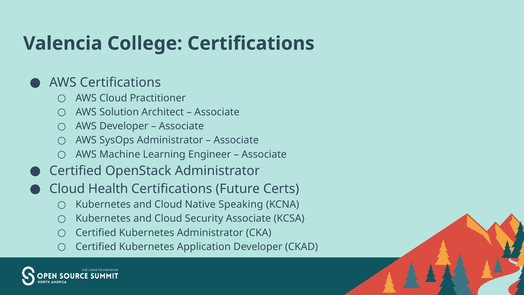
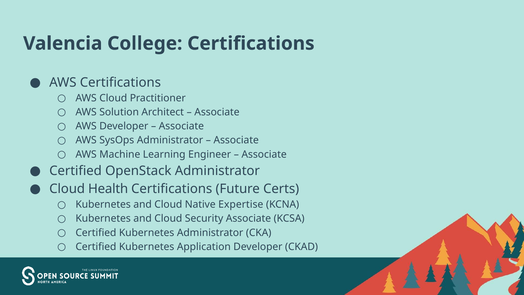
Speaking: Speaking -> Expertise (241, 204)
